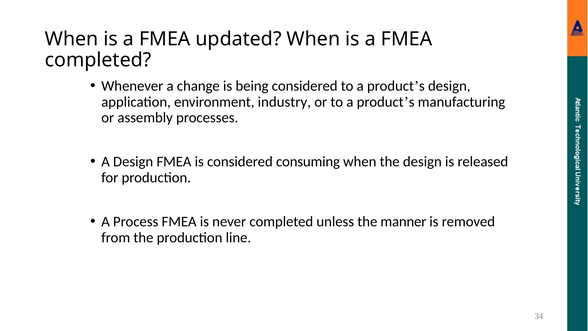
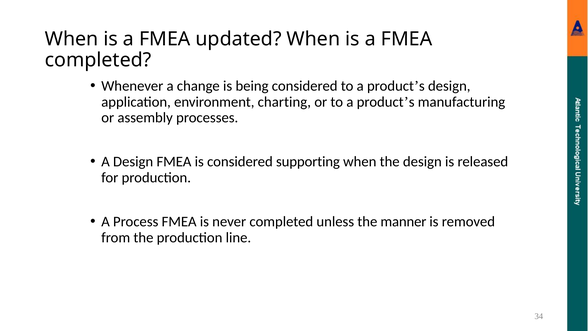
industry: industry -> charting (284, 102)
consuming: consuming -> supporting (308, 162)
